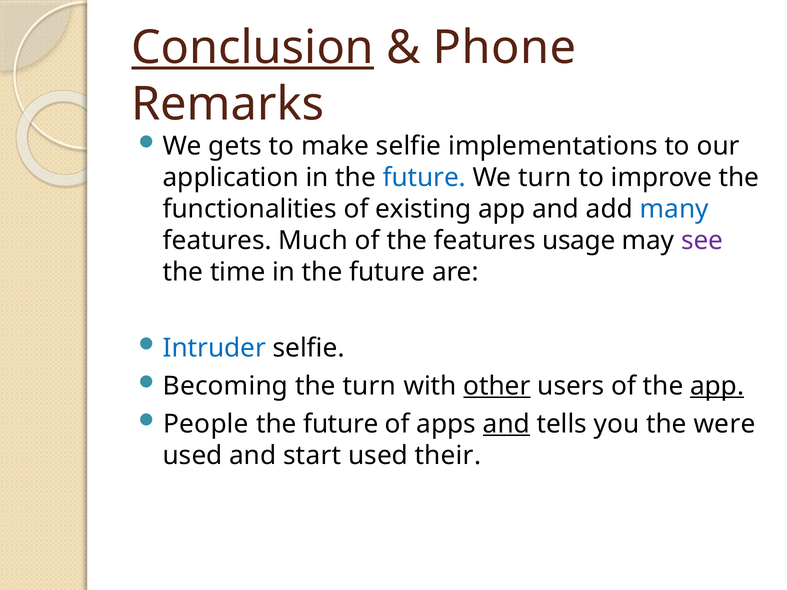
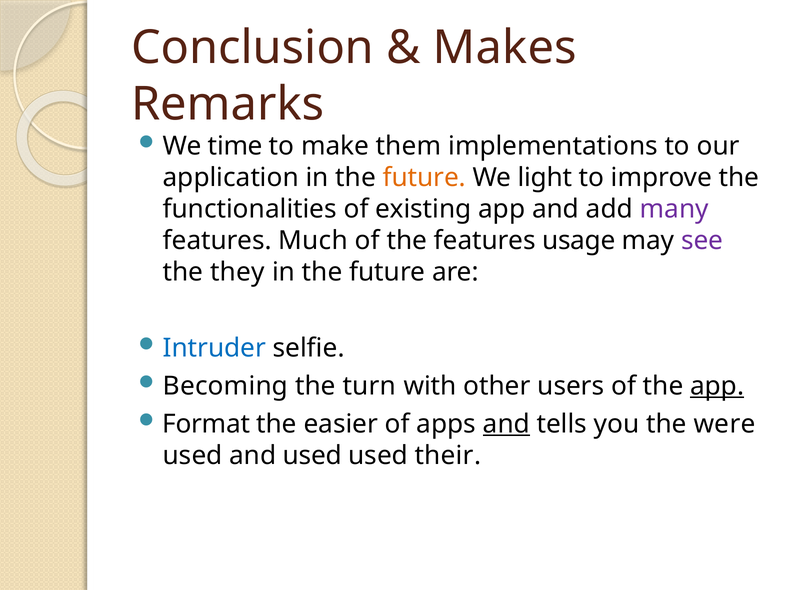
Conclusion underline: present -> none (253, 48)
Phone: Phone -> Makes (505, 48)
gets: gets -> time (235, 146)
make selfie: selfie -> them (409, 146)
future colour: blue -> orange (424, 178)
We turn: turn -> light (545, 178)
many colour: blue -> purple (674, 209)
time: time -> they (238, 272)
other underline: present -> none (497, 386)
People: People -> Format (206, 424)
future: future -> easier (341, 424)
and start: start -> used (312, 456)
